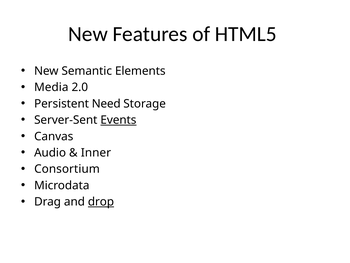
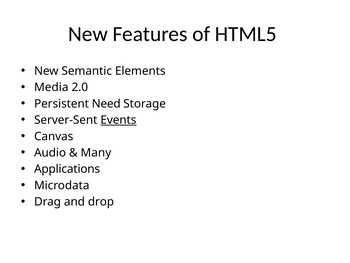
Inner: Inner -> Many (96, 152)
Consortium: Consortium -> Applications (67, 169)
drop underline: present -> none (101, 201)
